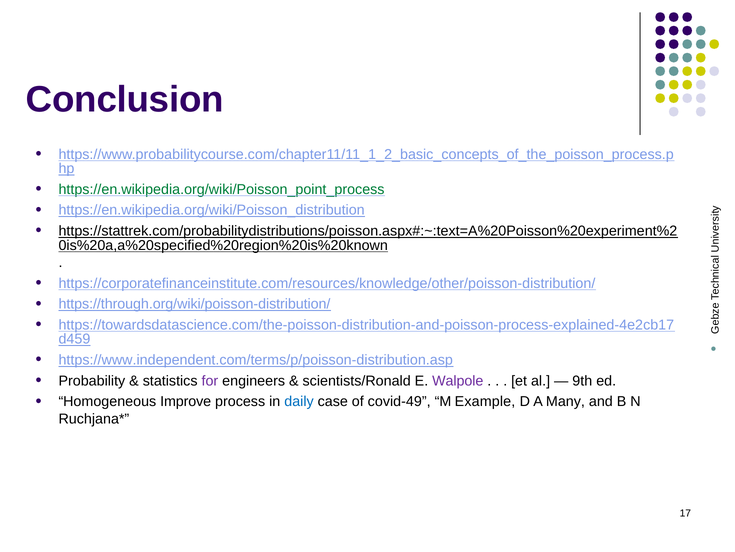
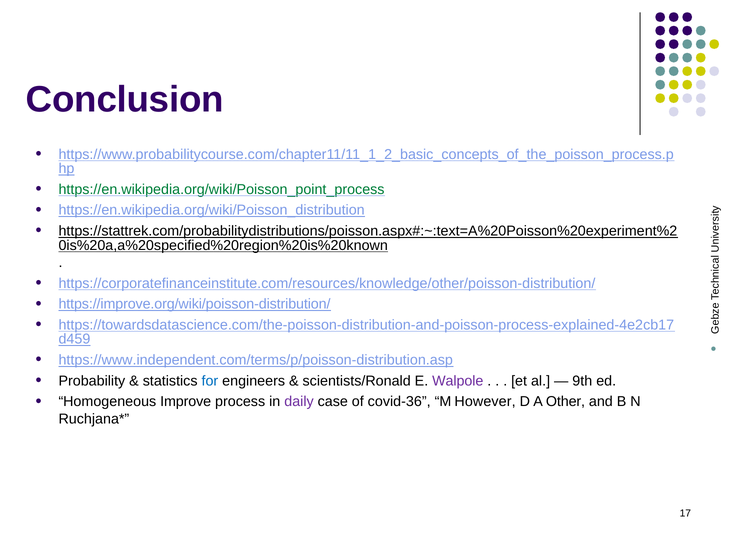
https://through.org/wiki/poisson-distribution/: https://through.org/wiki/poisson-distribution/ -> https://improve.org/wiki/poisson-distribution/ (194, 304)
for colour: purple -> blue (210, 380)
daily colour: blue -> purple (299, 401)
covid-49: covid-49 -> covid-36 (399, 401)
Example: Example -> However (485, 401)
Many: Many -> Other (566, 401)
